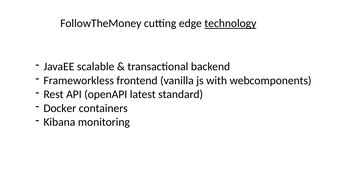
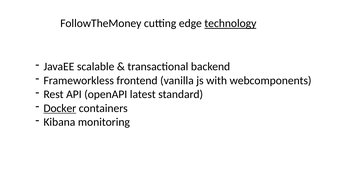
Docker underline: none -> present (60, 108)
